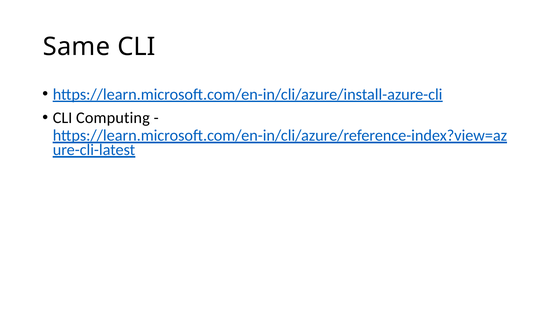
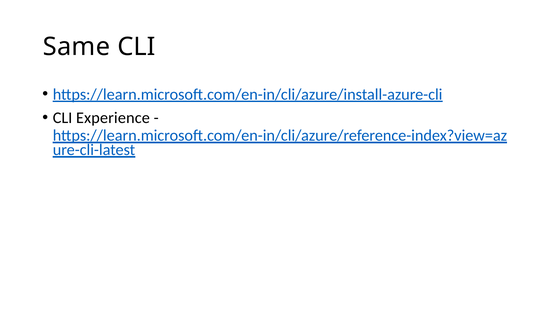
Computing: Computing -> Experience (113, 118)
